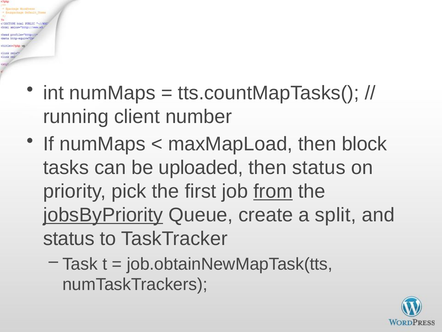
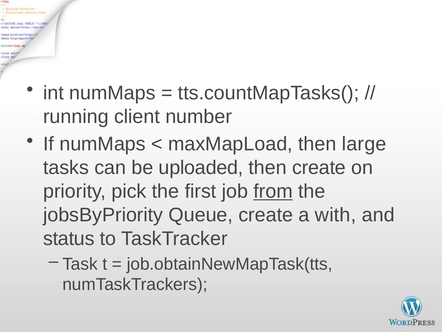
block: block -> large (364, 144)
then status: status -> create (319, 167)
jobsByPriority underline: present -> none (103, 215)
split: split -> with (336, 215)
